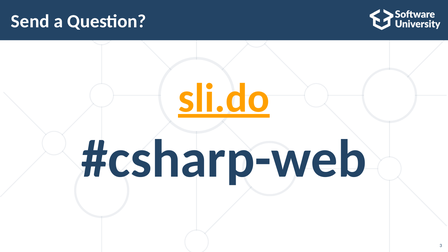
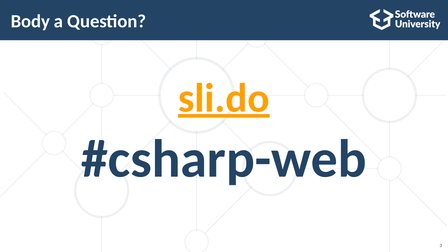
Send: Send -> Body (30, 21)
